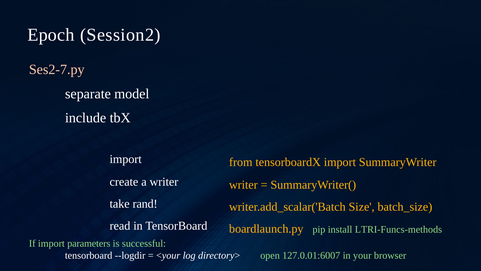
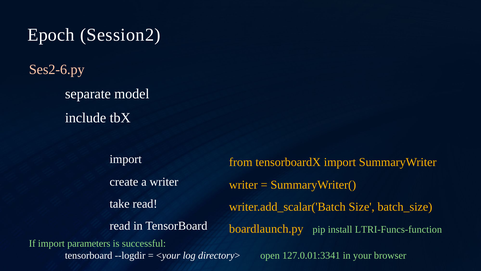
Ses2-7.py: Ses2-7.py -> Ses2-6.py (57, 69)
take rand: rand -> read (145, 203)
LTRI-Funcs-methods: LTRI-Funcs-methods -> LTRI-Funcs-function (398, 229)
127.0.01:6007: 127.0.01:6007 -> 127.0.01:3341 (311, 255)
